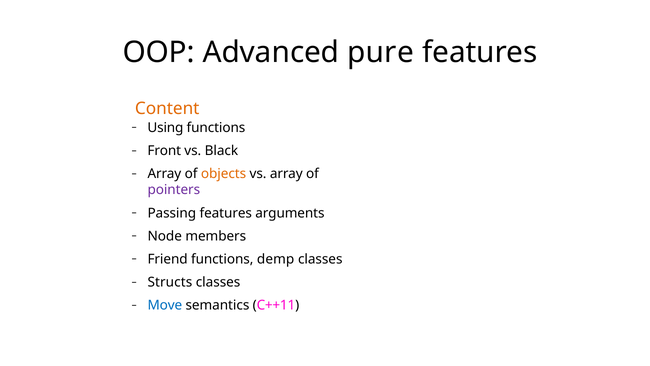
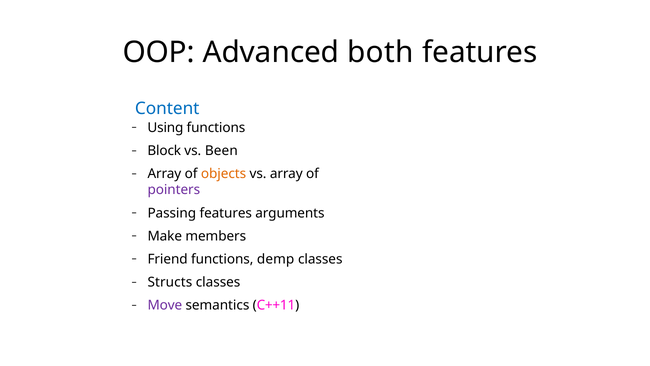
pure: pure -> both (381, 52)
Content colour: orange -> blue (167, 109)
Front: Front -> Block (164, 151)
Black: Black -> Been (221, 151)
Node: Node -> Make (165, 236)
Move colour: blue -> purple (165, 305)
